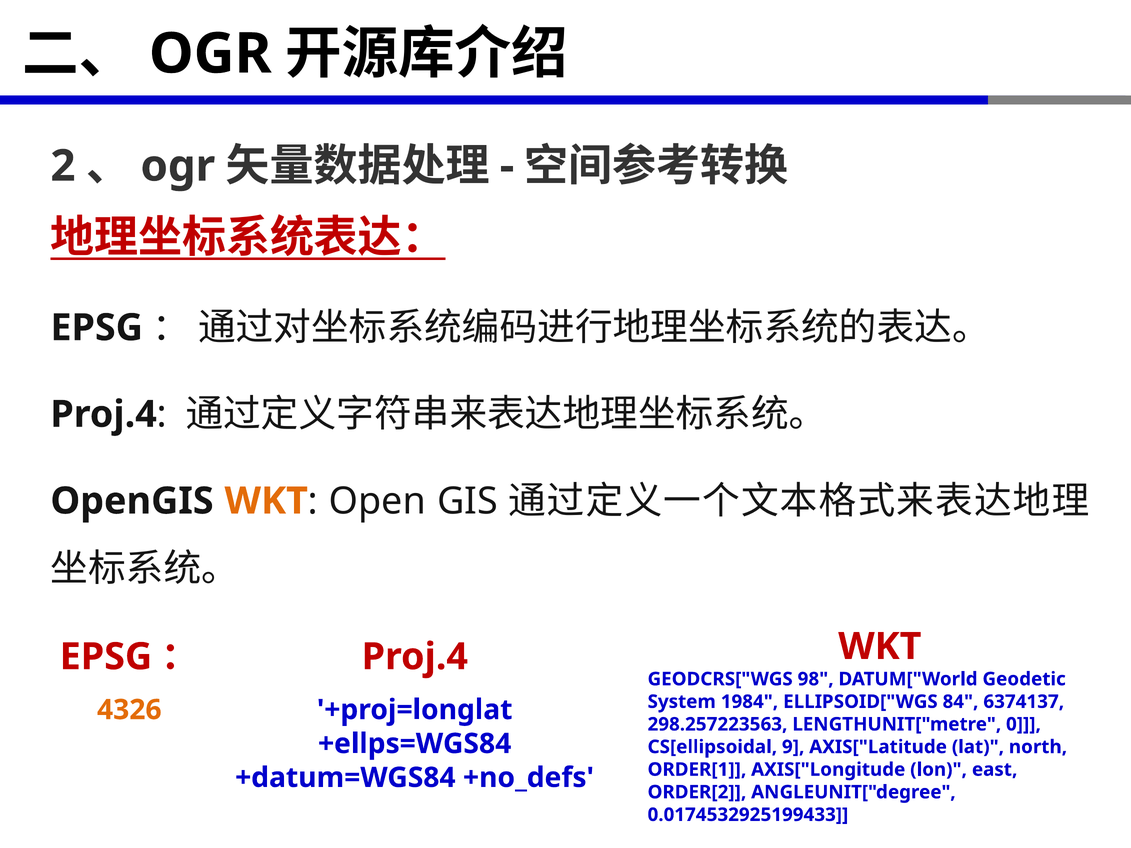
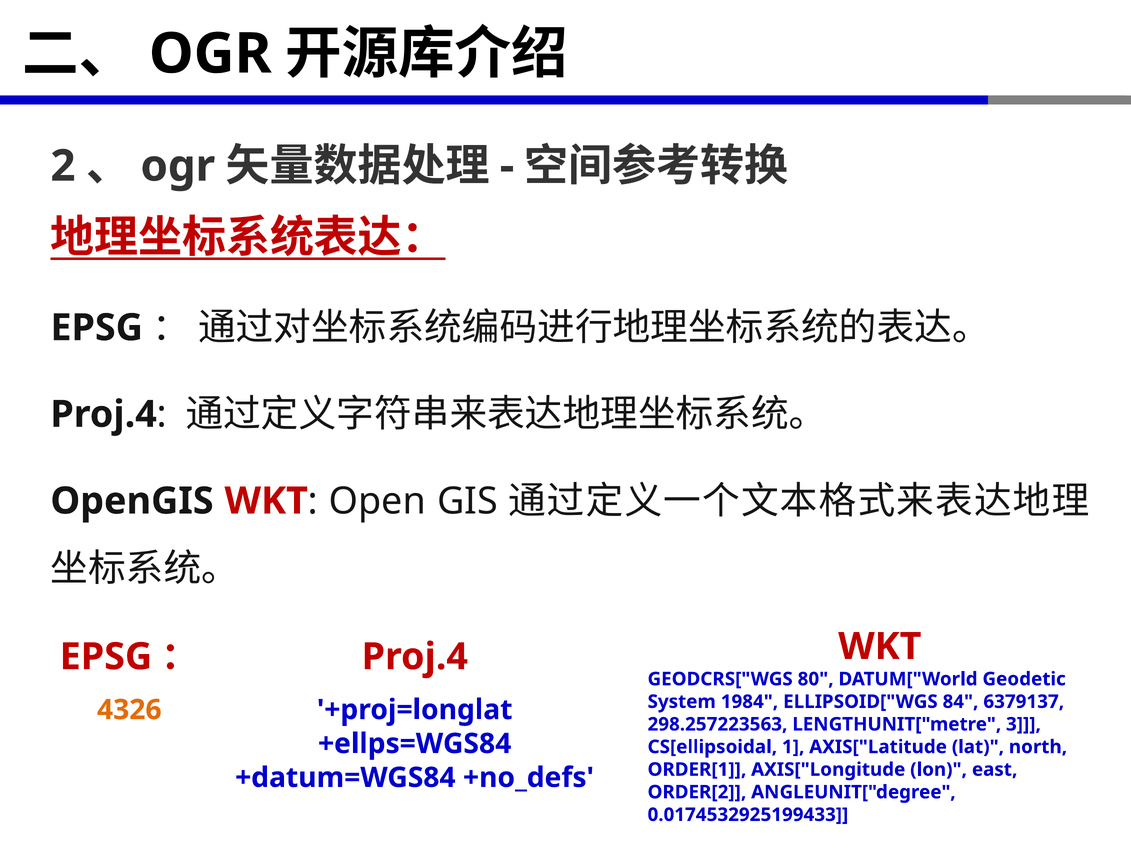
WKT colour: orange -> red (266, 501)
98: 98 -> 80 (816, 679)
6374137: 6374137 -> 6379137 (1024, 702)
0: 0 -> 3 (1023, 725)
9: 9 -> 1 (793, 747)
